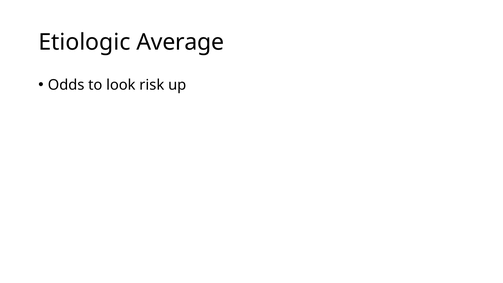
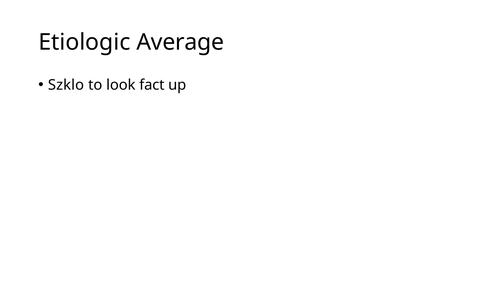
Odds: Odds -> Szklo (66, 85)
risk: risk -> fact (152, 85)
